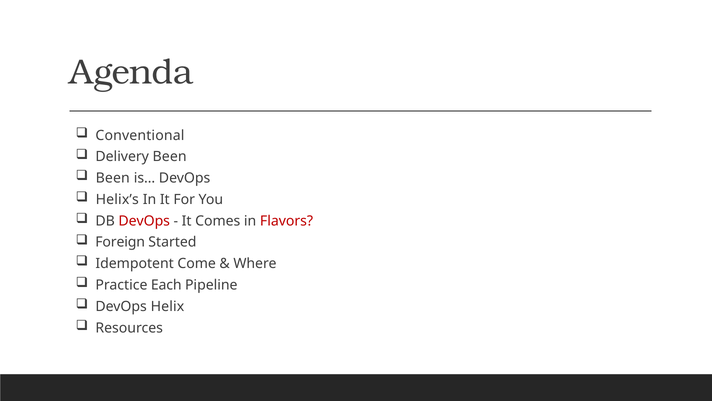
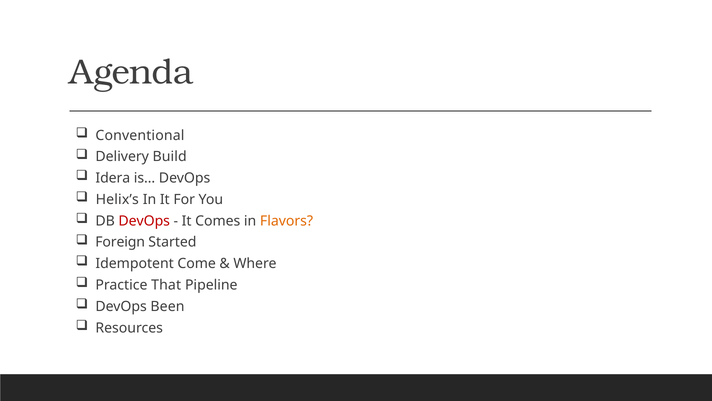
Delivery Been: Been -> Build (170, 157)
Been: Been -> Idera (113, 178)
Flavors colour: red -> orange (287, 221)
Each: Each -> That (166, 285)
Helix: Helix -> Been (167, 306)
